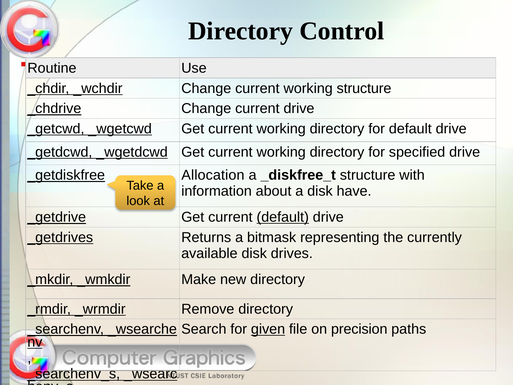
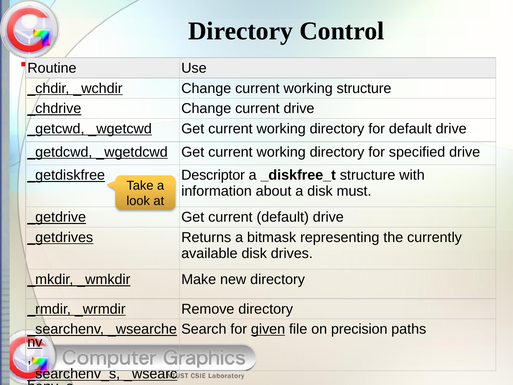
Allocation: Allocation -> Descriptor (213, 175)
have: have -> must (354, 191)
default underline: present -> none (283, 217)
